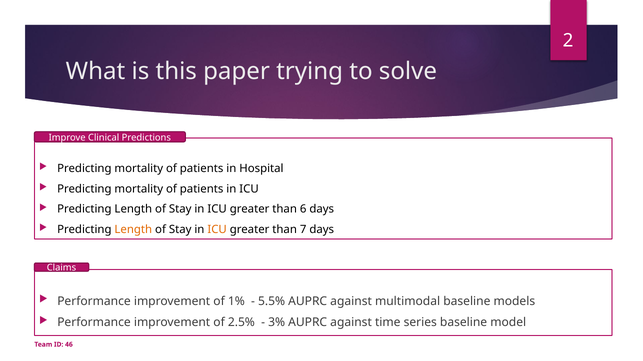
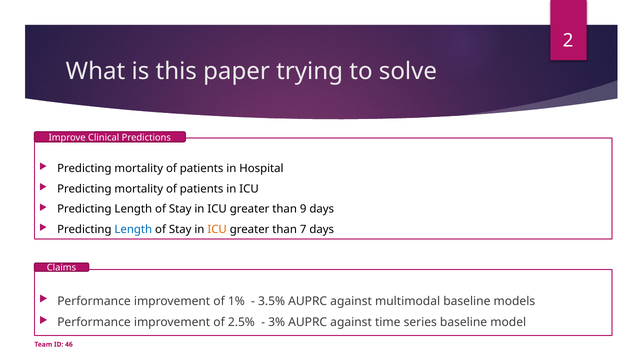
6: 6 -> 9 (303, 210)
Length colour: orange -> blue (133, 230)
5.5%: 5.5% -> 3.5% (272, 302)
